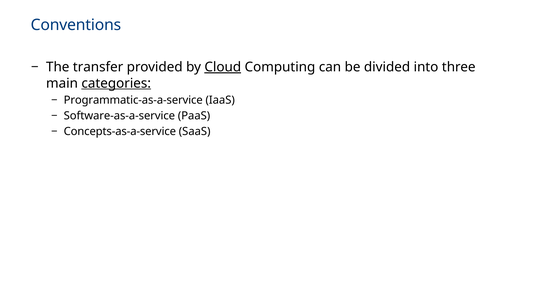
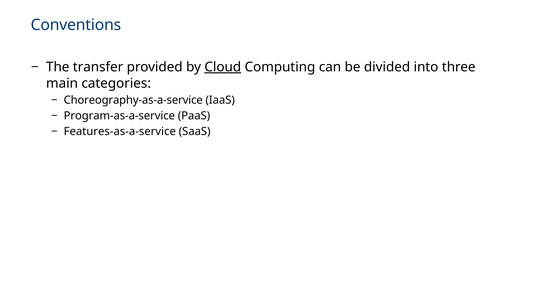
categories underline: present -> none (116, 83)
Programmatic-as-a-service: Programmatic-as-a-service -> Choreography-as-a-service (133, 100)
Software-as-a-service: Software-as-a-service -> Program-as-a-service (119, 116)
Concepts-as-a-service: Concepts-as-a-service -> Features-as-a-service (120, 131)
